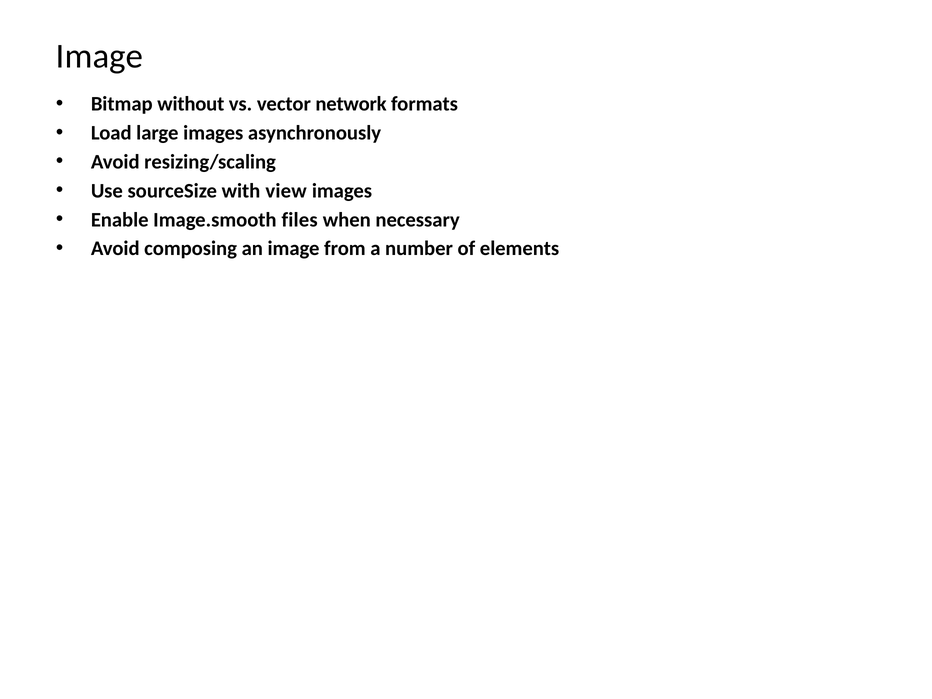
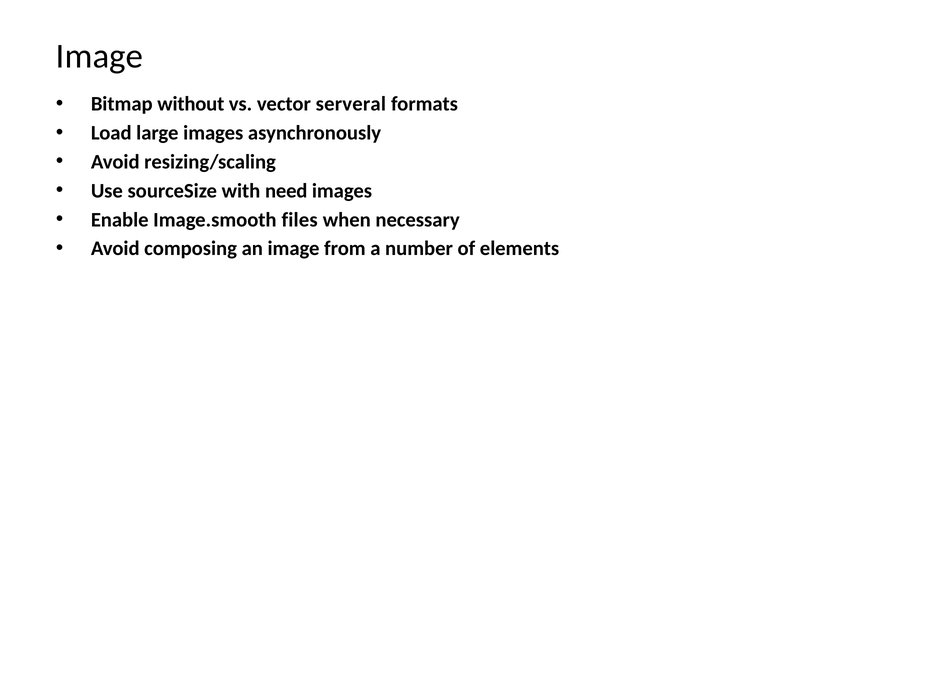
network: network -> serveral (351, 104)
view: view -> need (286, 191)
